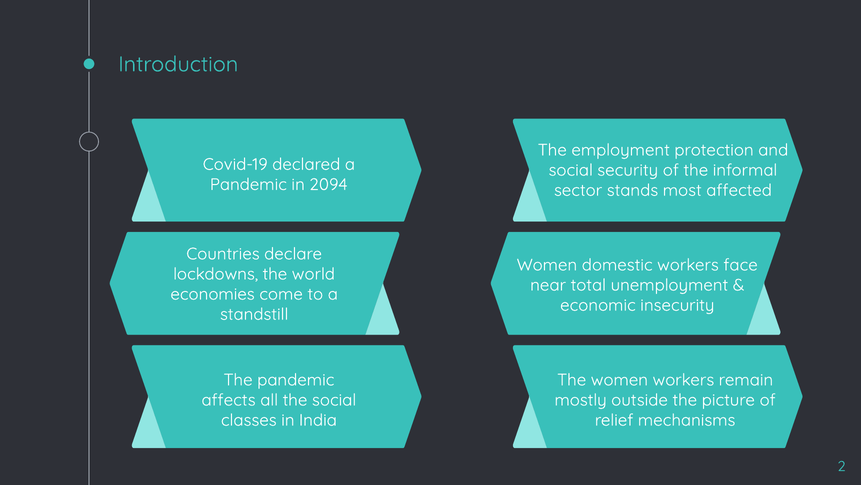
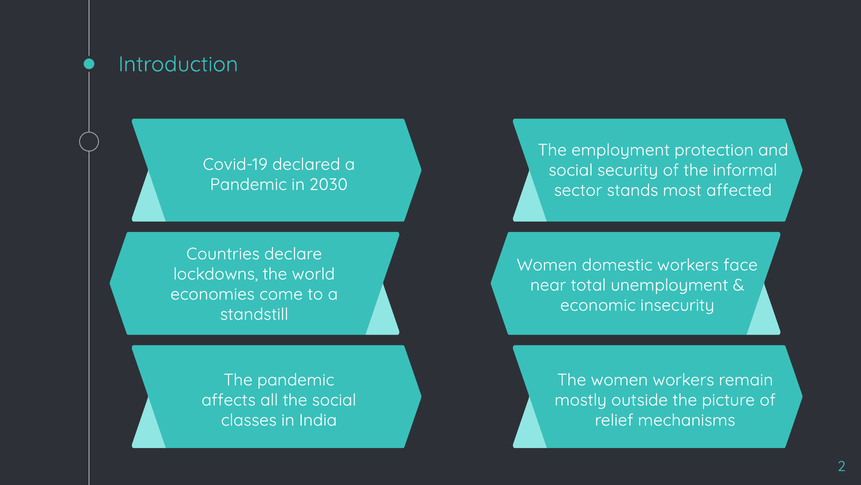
2094: 2094 -> 2030 (328, 184)
